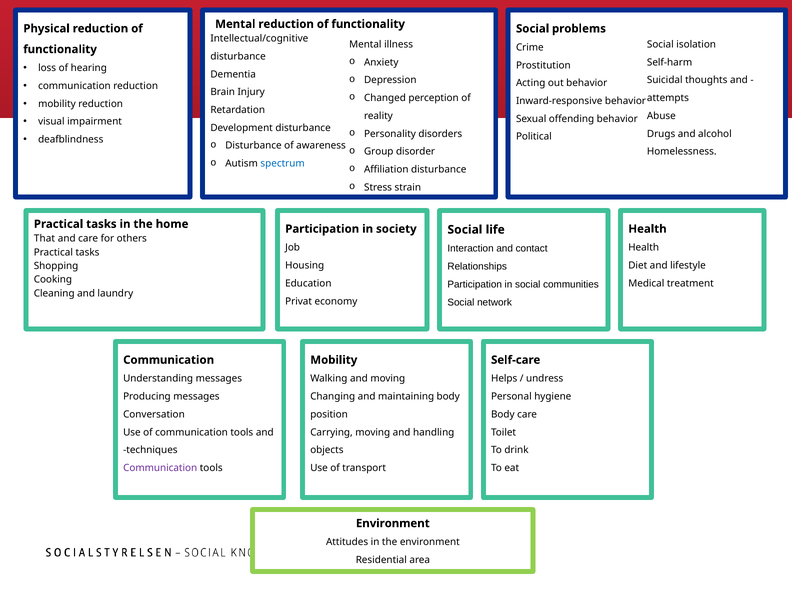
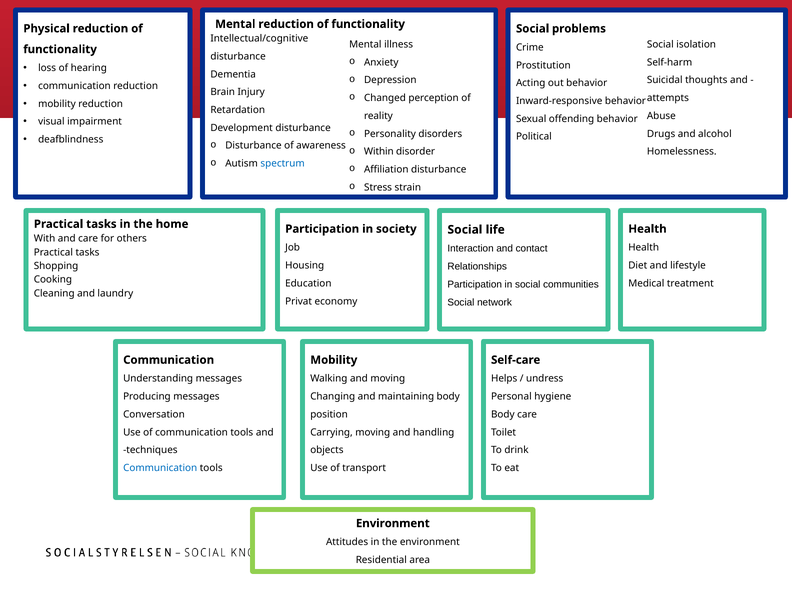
Group: Group -> Within (379, 152)
That: That -> With (45, 239)
Communication colour: purple -> blue (160, 468)
